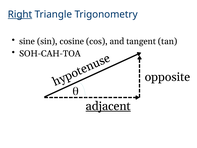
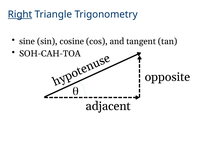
adjacent underline: present -> none (108, 106)
